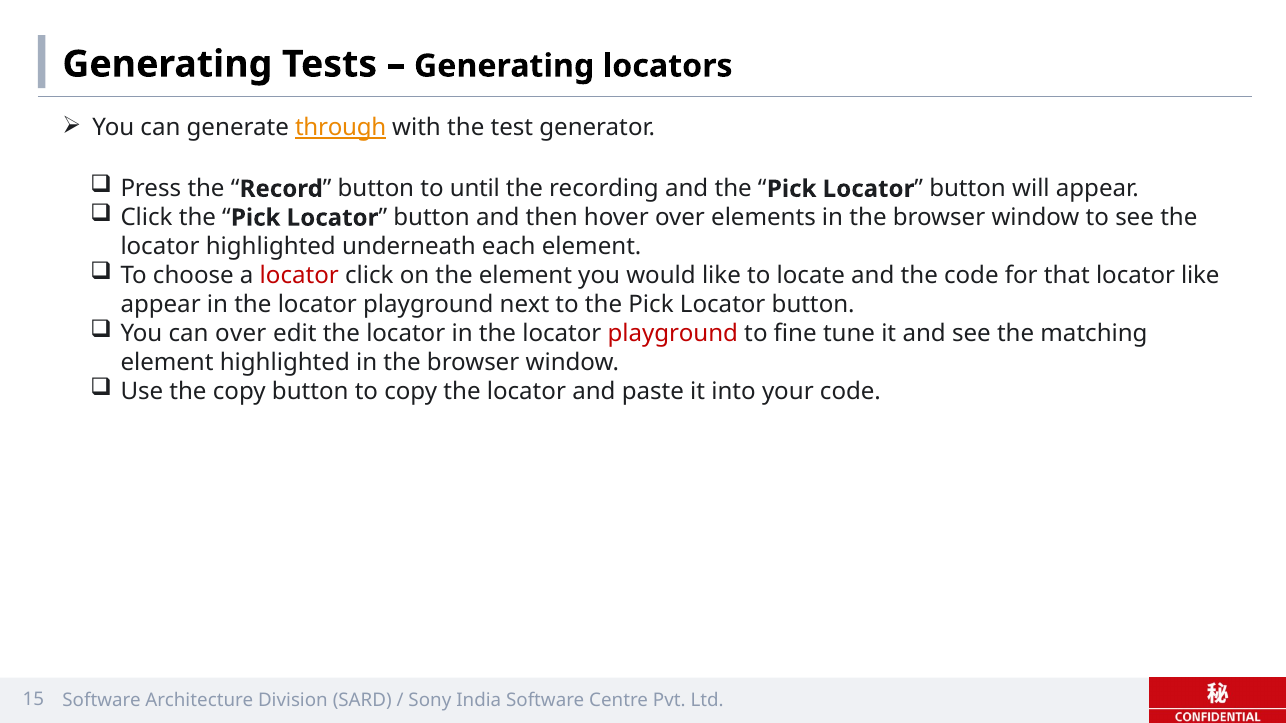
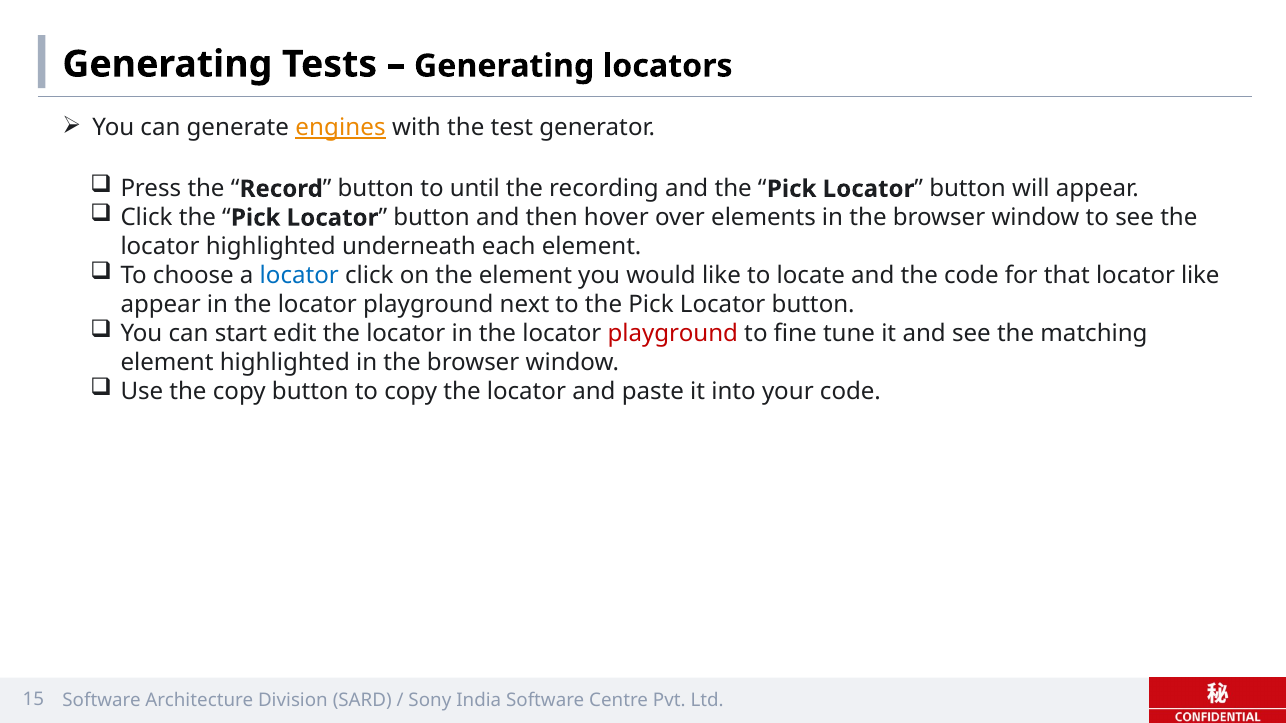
through: through -> engines (340, 127)
locator colour: red -> blue (299, 276)
can over: over -> start (241, 334)
